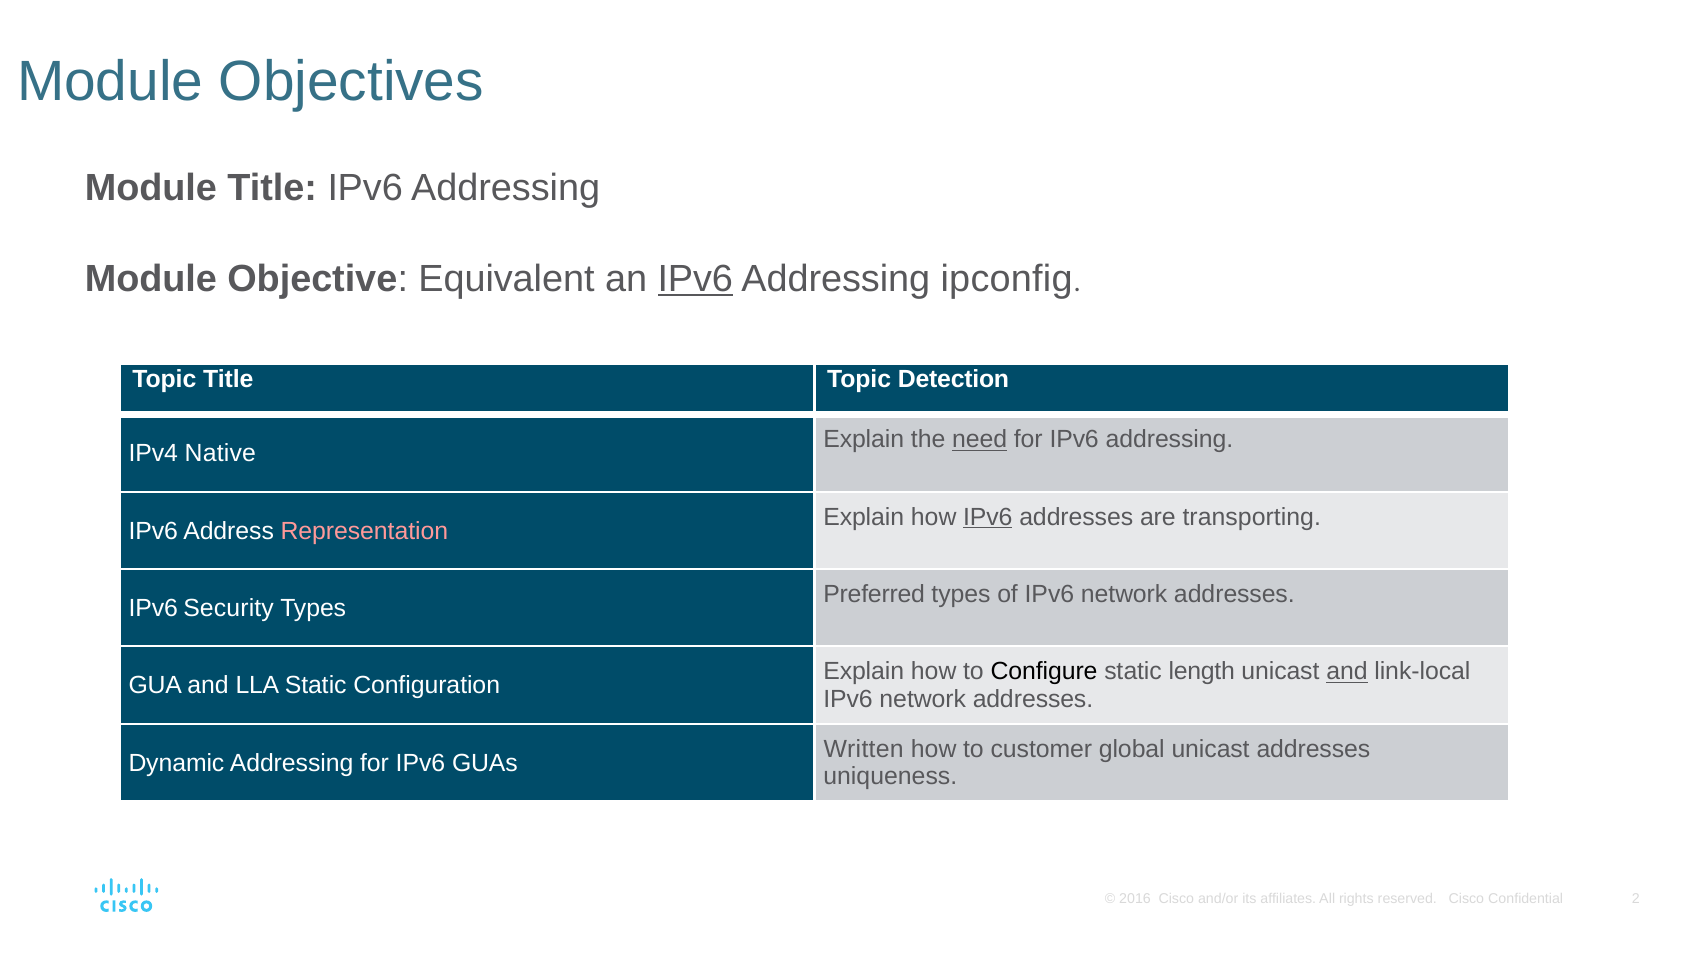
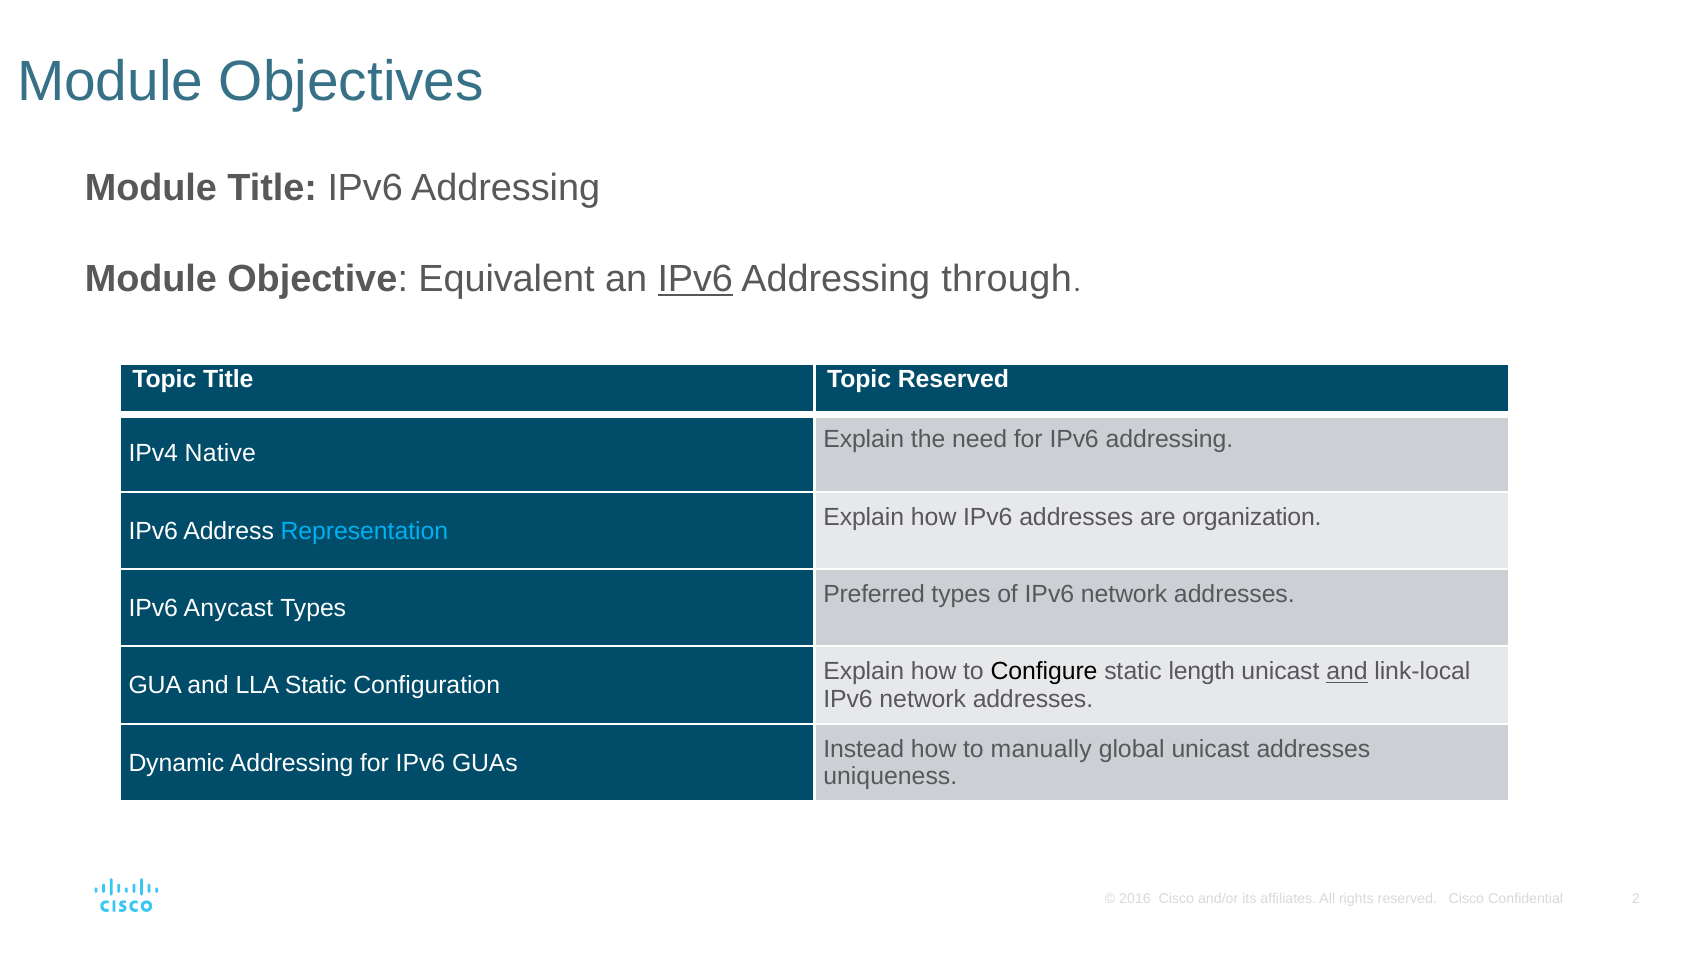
ipconfig: ipconfig -> through (1007, 279)
Topic Detection: Detection -> Reserved (953, 380)
need underline: present -> none (980, 440)
IPv6 underline: present -> none (988, 517)
transporting: transporting -> organization (1252, 517)
Representation colour: pink -> light blue (364, 531)
Security: Security -> Anycast (228, 609)
Written: Written -> Instead (864, 749)
customer: customer -> manually (1041, 749)
